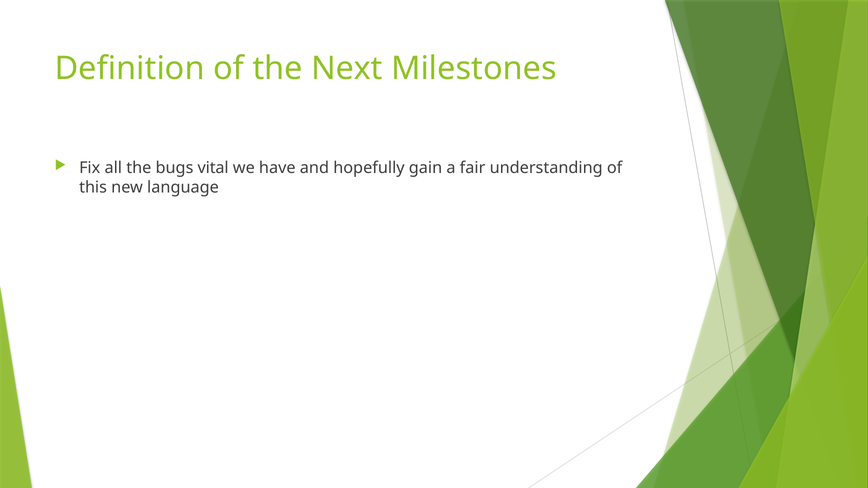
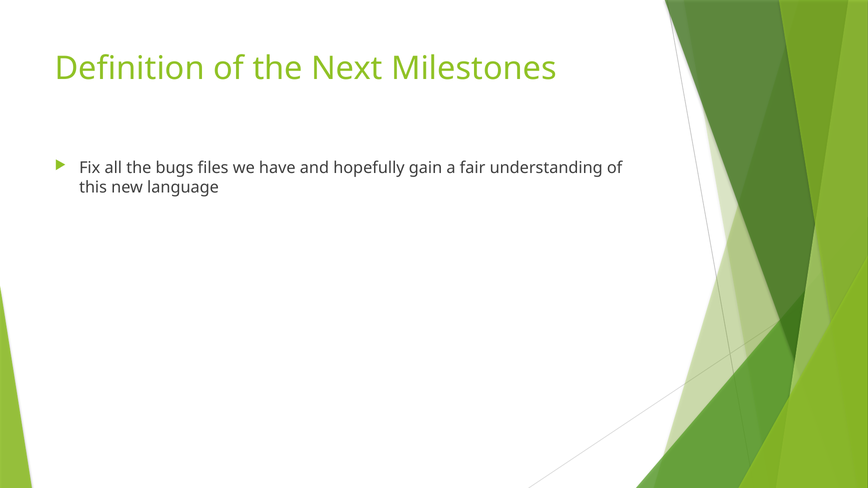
vital: vital -> files (213, 168)
